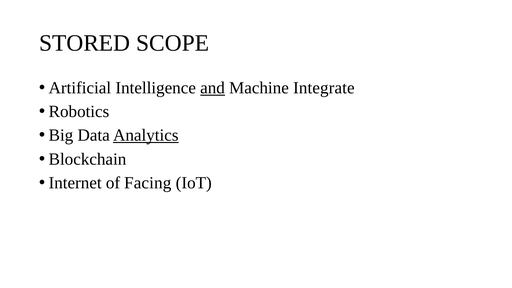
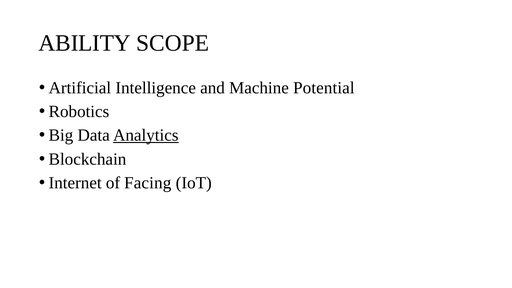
STORED: STORED -> ABILITY (85, 43)
and underline: present -> none (213, 88)
Integrate: Integrate -> Potential (324, 88)
